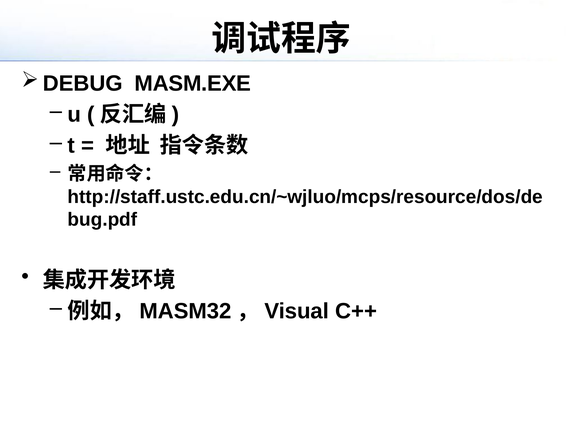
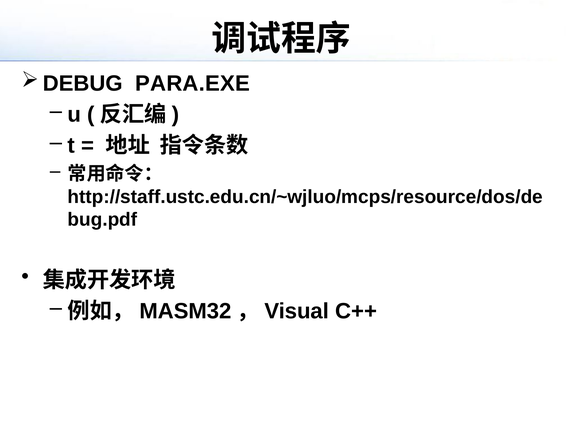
MASM.EXE: MASM.EXE -> PARA.EXE (193, 83)
